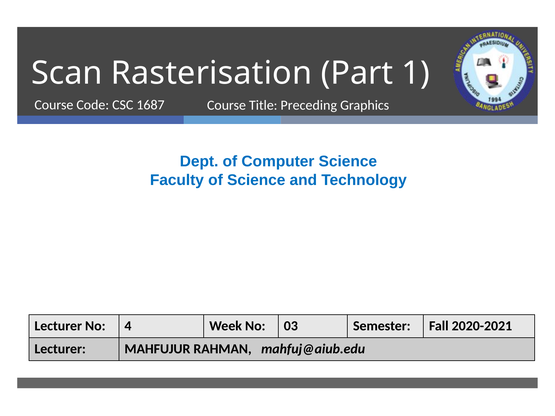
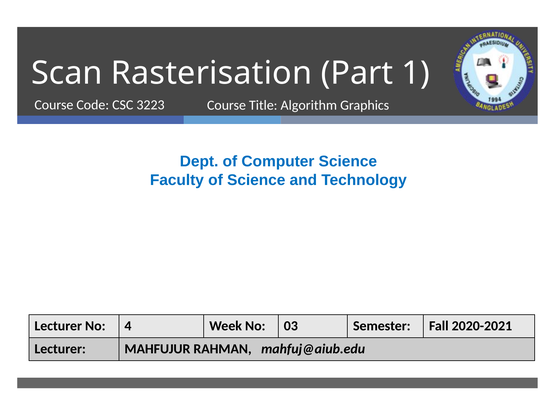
1687: 1687 -> 3223 (151, 105)
Preceding: Preceding -> Algorithm (309, 105)
